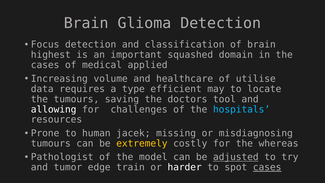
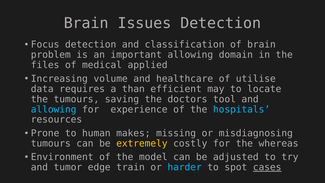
Glioma: Glioma -> Issues (144, 23)
highest: highest -> problem (51, 55)
important squashed: squashed -> allowing (190, 55)
cases: cases -> files (45, 65)
type: type -> than (133, 89)
allowing colour: white -> light blue (54, 109)
challenges: challenges -> experience (139, 109)
jacek: jacek -> makes (133, 133)
Pathologist: Pathologist -> Environment (62, 157)
adjusted underline: present -> none (236, 157)
harder colour: white -> light blue (185, 167)
